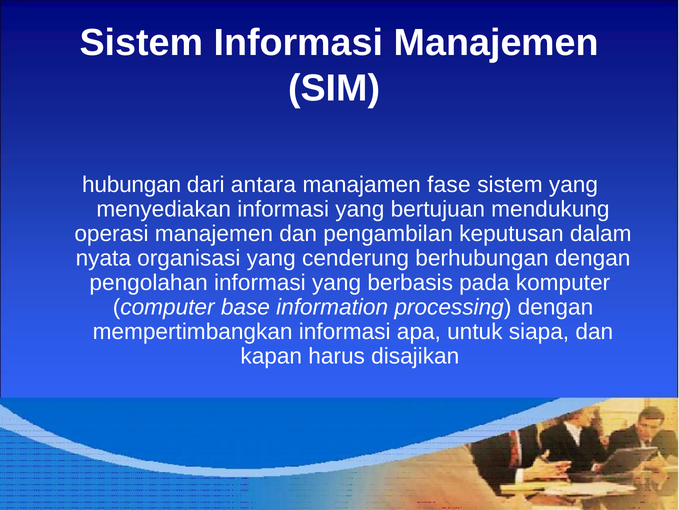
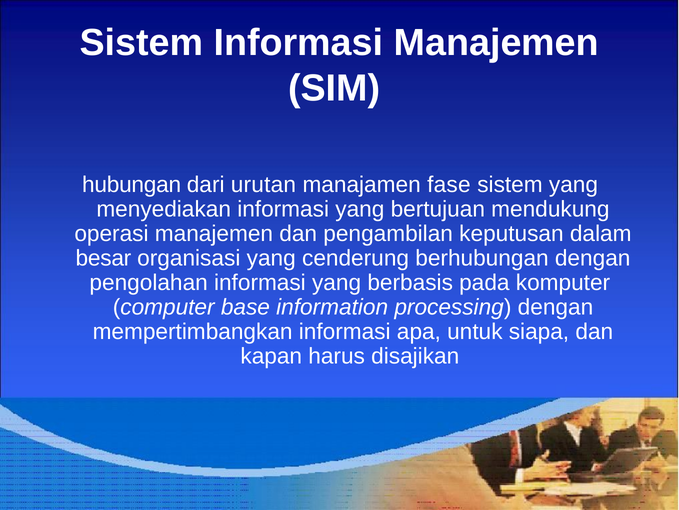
antara: antara -> urutan (263, 185)
nyata: nyata -> besar (103, 258)
